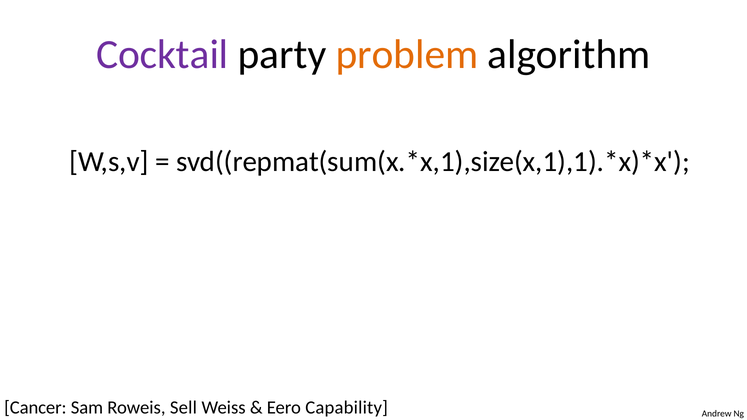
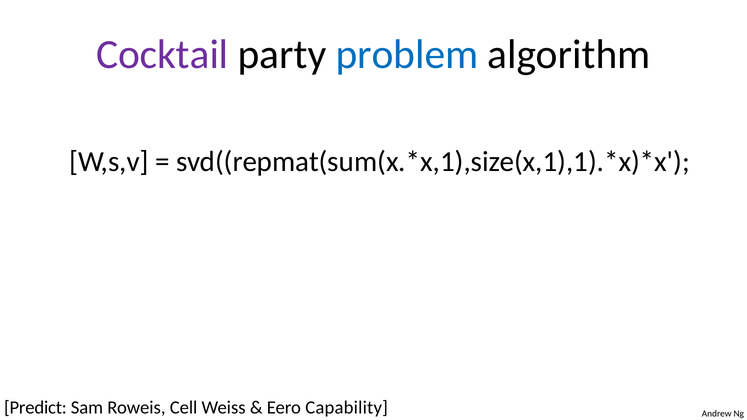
problem colour: orange -> blue (407, 55)
Cancer: Cancer -> Predict (35, 408)
Sell: Sell -> Cell (184, 408)
